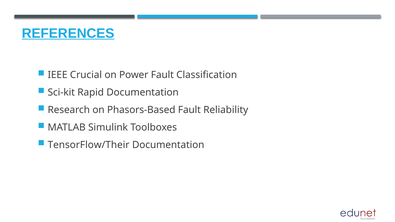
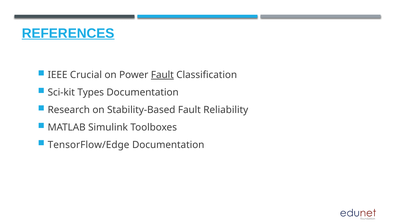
Fault underline: none -> present (162, 75)
Rapid: Rapid -> Types (91, 92)
Phasors-Based: Phasors-Based -> Stability-Based (141, 110)
TensorFlow/Their: TensorFlow/Their -> TensorFlow/Edge (89, 145)
